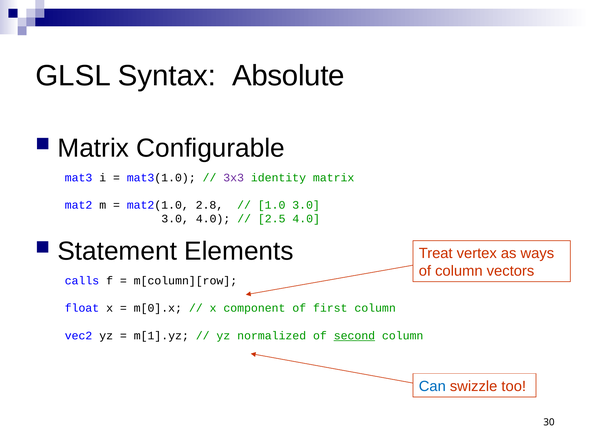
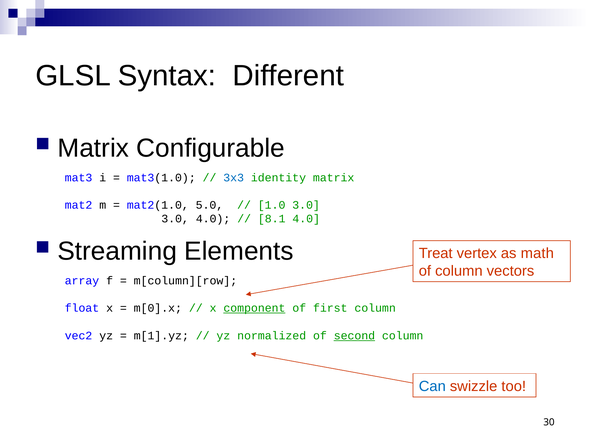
Absolute: Absolute -> Different (288, 76)
3x3 colour: purple -> blue (234, 178)
2.8: 2.8 -> 5.0 (209, 205)
2.5: 2.5 -> 8.1 (272, 219)
Statement: Statement -> Streaming (117, 252)
ways: ways -> math (537, 254)
calls: calls -> array (82, 281)
component underline: none -> present (254, 309)
